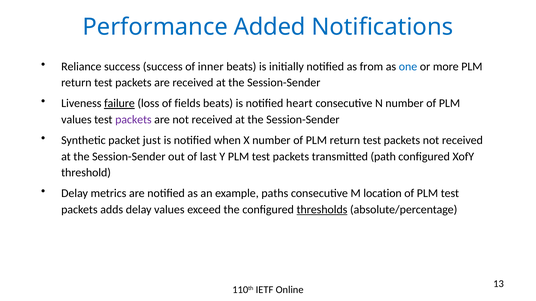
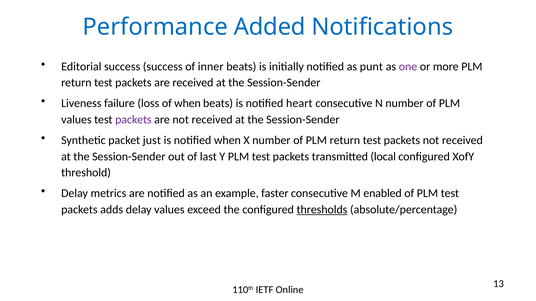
Reliance: Reliance -> Editorial (81, 67)
from: from -> punt (371, 67)
one colour: blue -> purple (408, 67)
failure underline: present -> none (119, 104)
of fields: fields -> when (187, 104)
path: path -> local (383, 157)
paths: paths -> faster (275, 194)
location: location -> enabled (383, 194)
